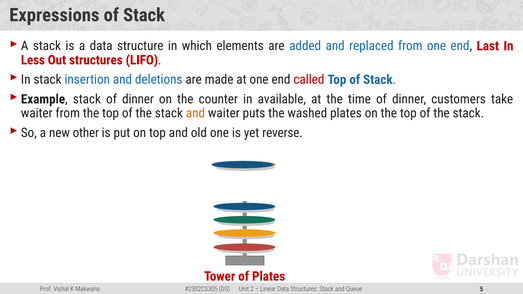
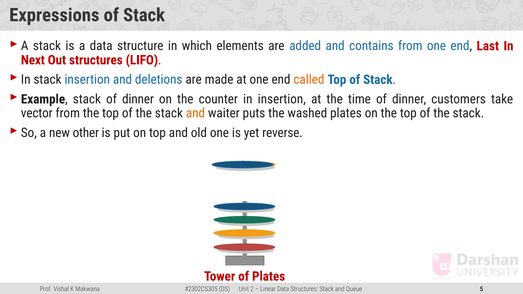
replaced: replaced -> contains (371, 46)
Less: Less -> Next (33, 60)
called colour: red -> orange (309, 80)
in available: available -> insertion (282, 99)
waiter: waiter -> vector (37, 113)
